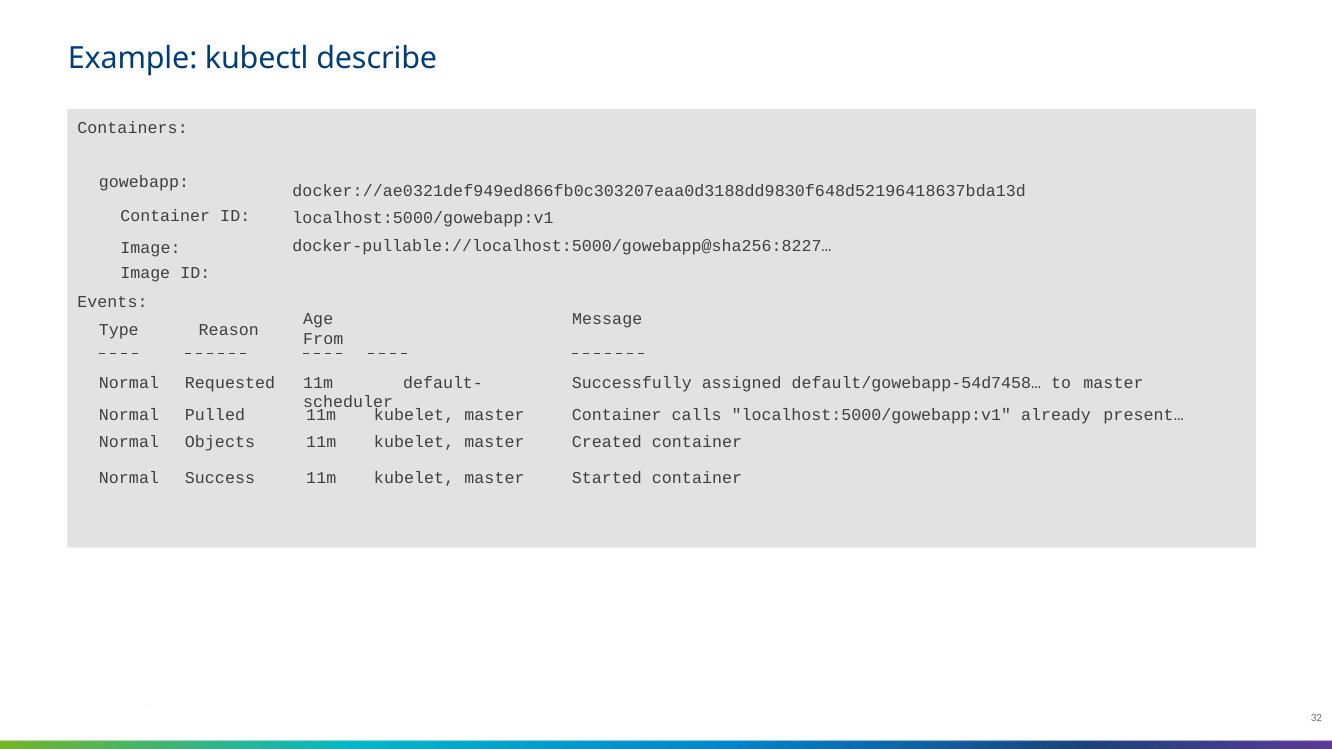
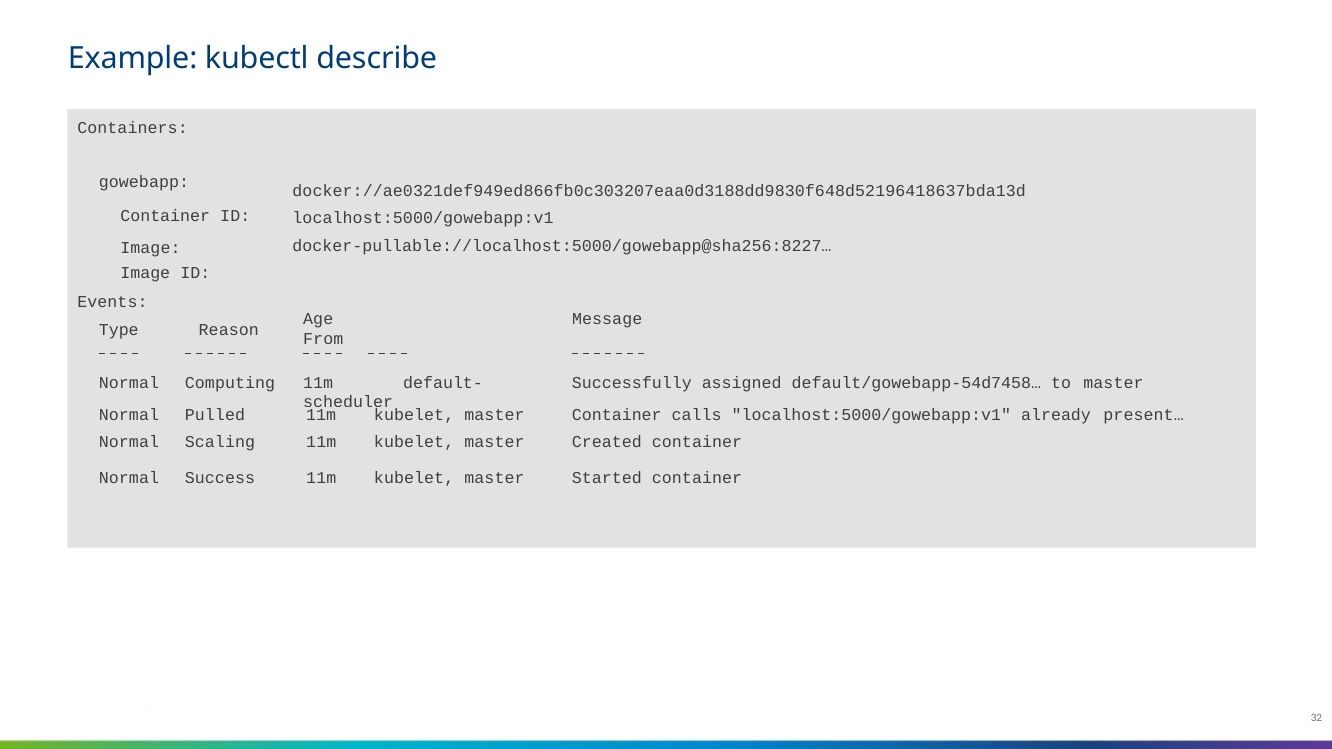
Requested: Requested -> Computing (230, 383)
Objects: Objects -> Scaling (220, 442)
